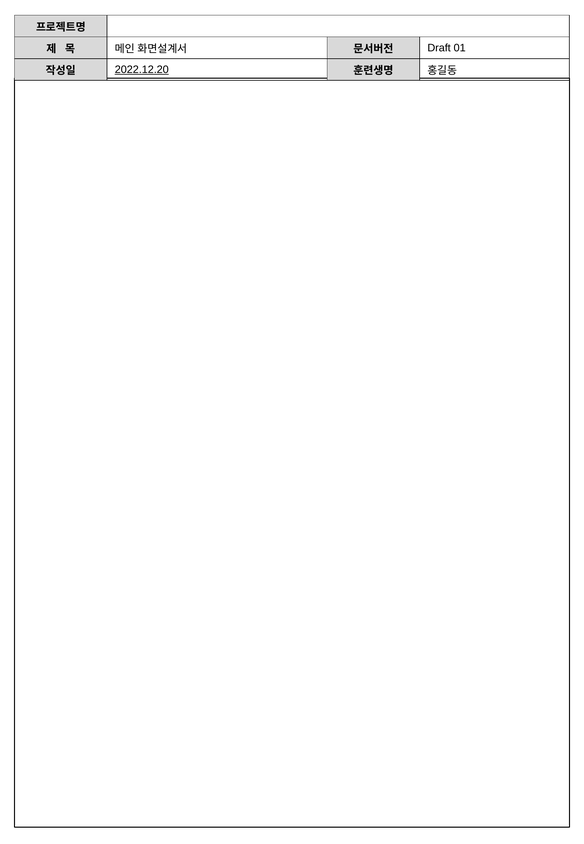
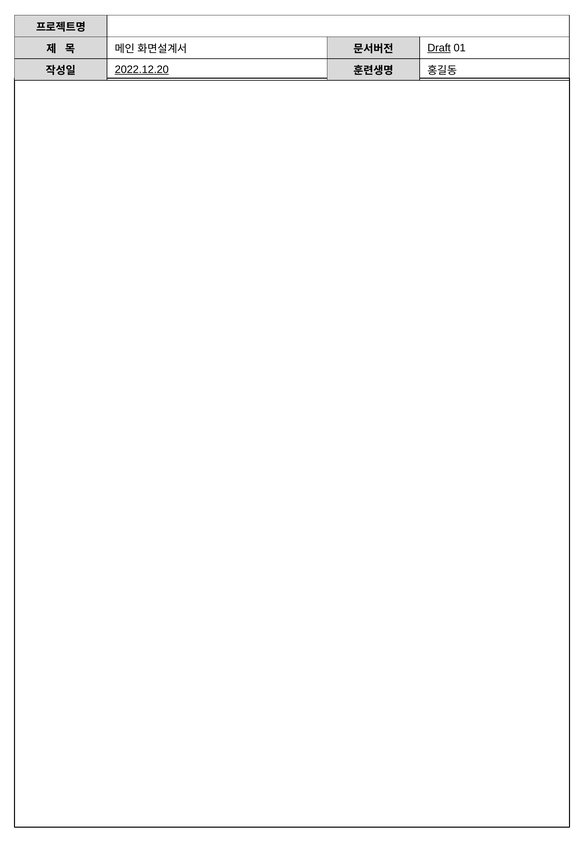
Draft underline: none -> present (439, 48)
